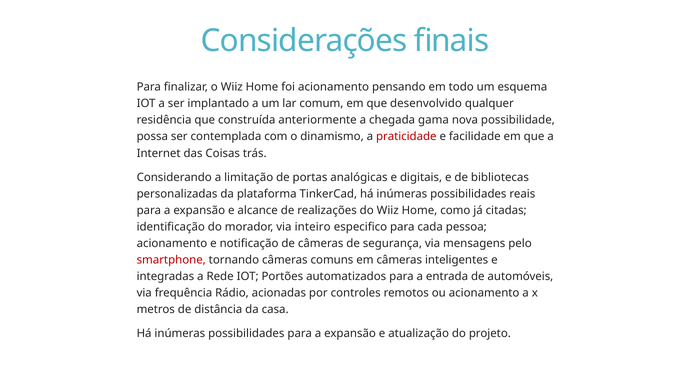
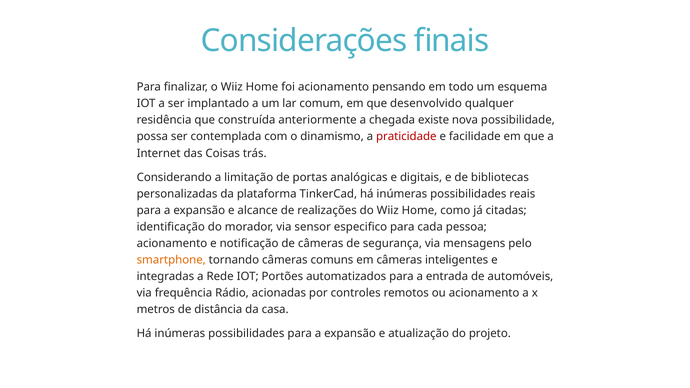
gama: gama -> existe (434, 120)
inteiro: inteiro -> sensor (313, 227)
smartphone colour: red -> orange (171, 260)
